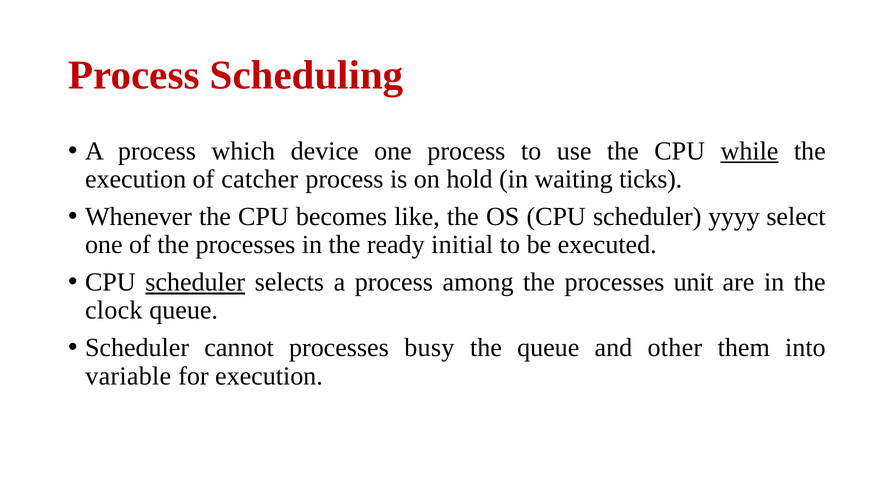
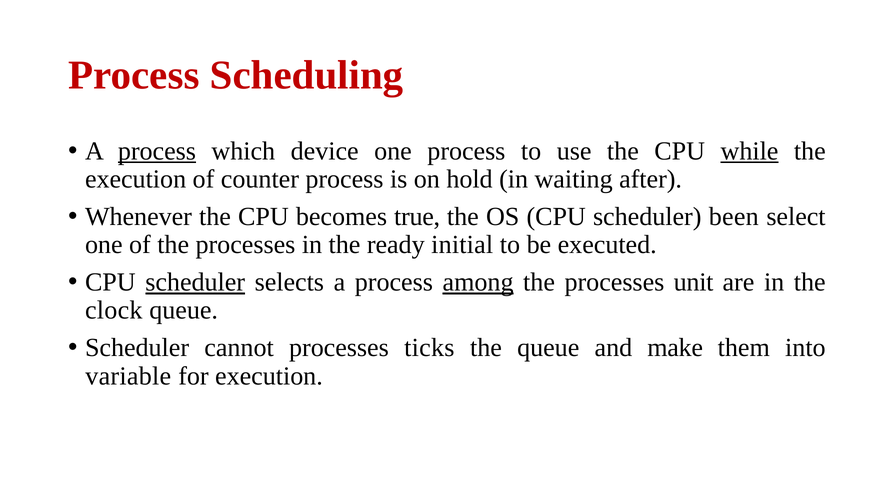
process underline: none -> present (157, 151)
catcher: catcher -> counter (260, 179)
ticks: ticks -> after (651, 179)
like: like -> true (417, 217)
yyyy: yyyy -> been (734, 217)
among underline: none -> present (478, 283)
busy: busy -> ticks (429, 348)
other: other -> make (675, 348)
